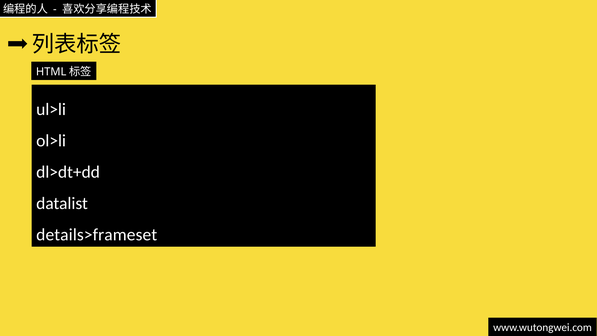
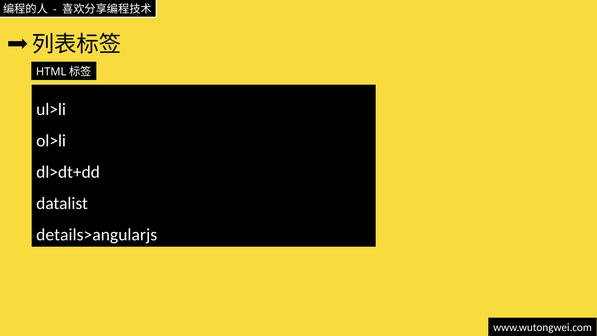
details>frameset: details>frameset -> details>angularjs (97, 235)
